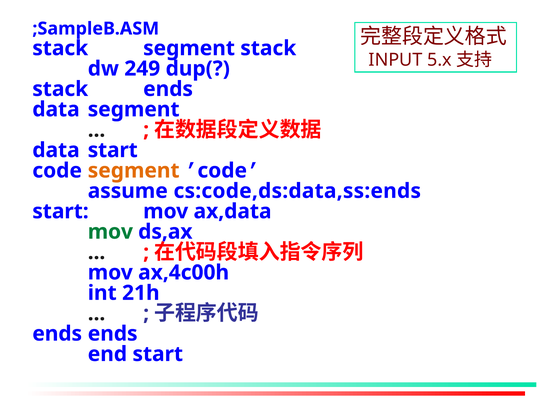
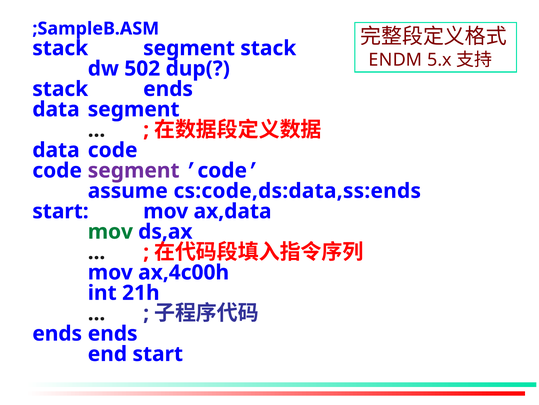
INPUT: INPUT -> ENDM (395, 60)
249: 249 -> 502 (142, 69)
data start: start -> code (113, 150)
segment colour: orange -> purple (134, 170)
